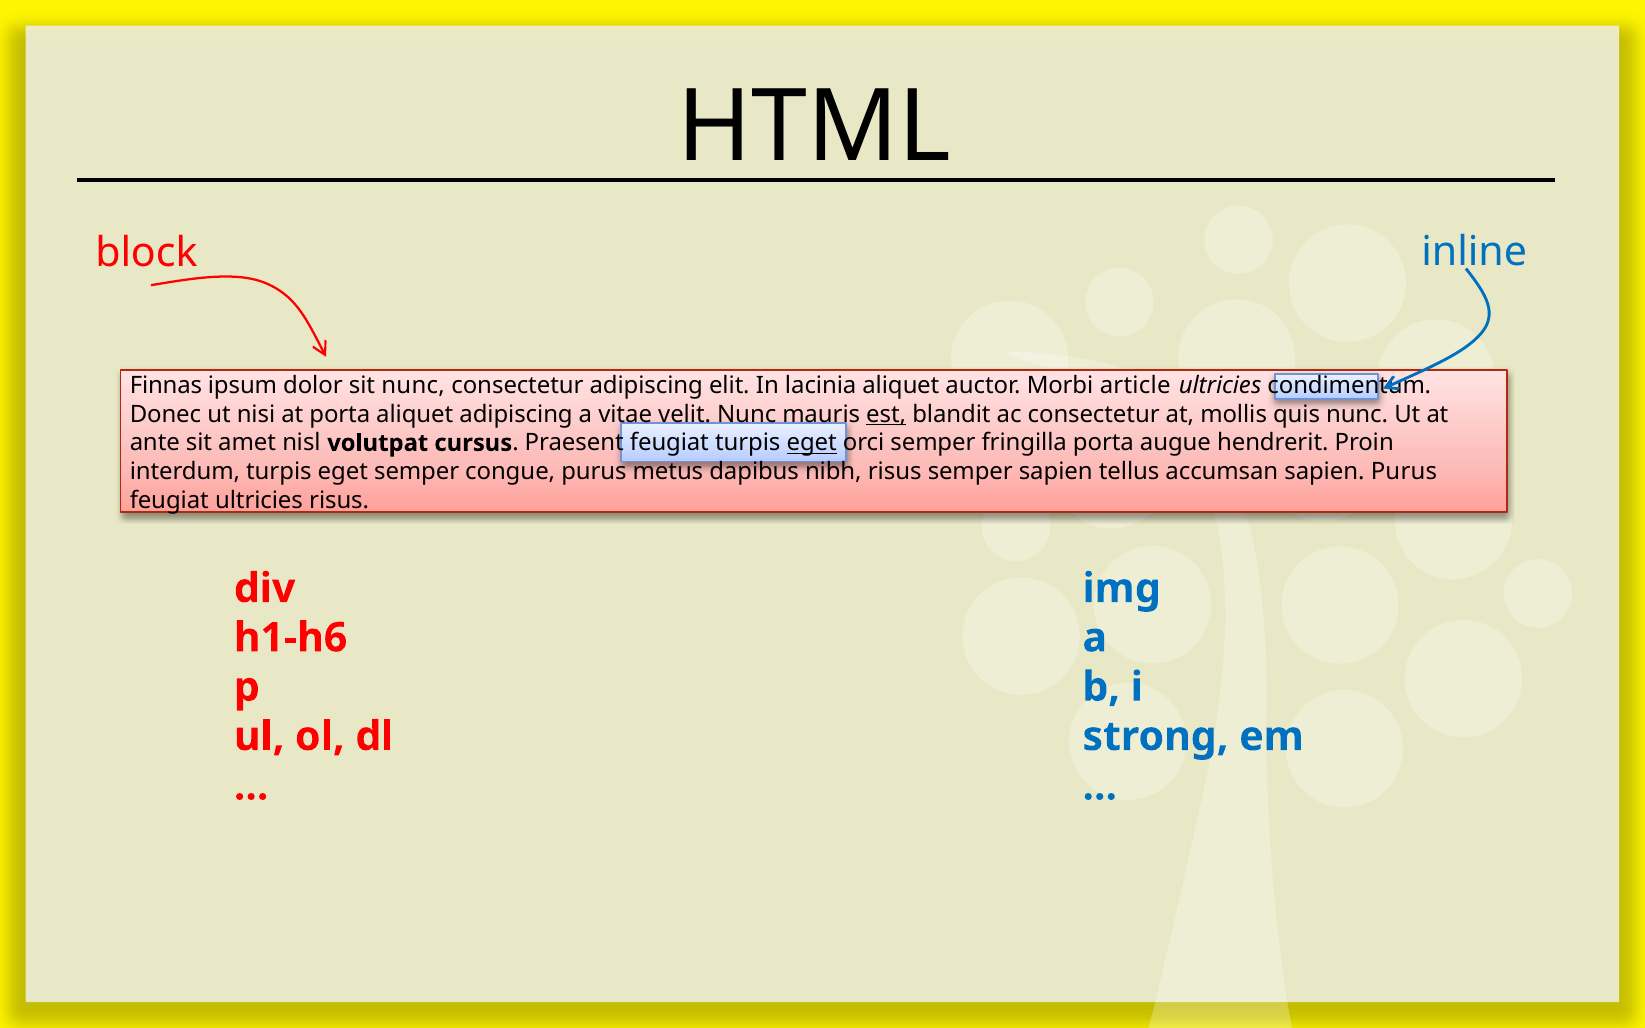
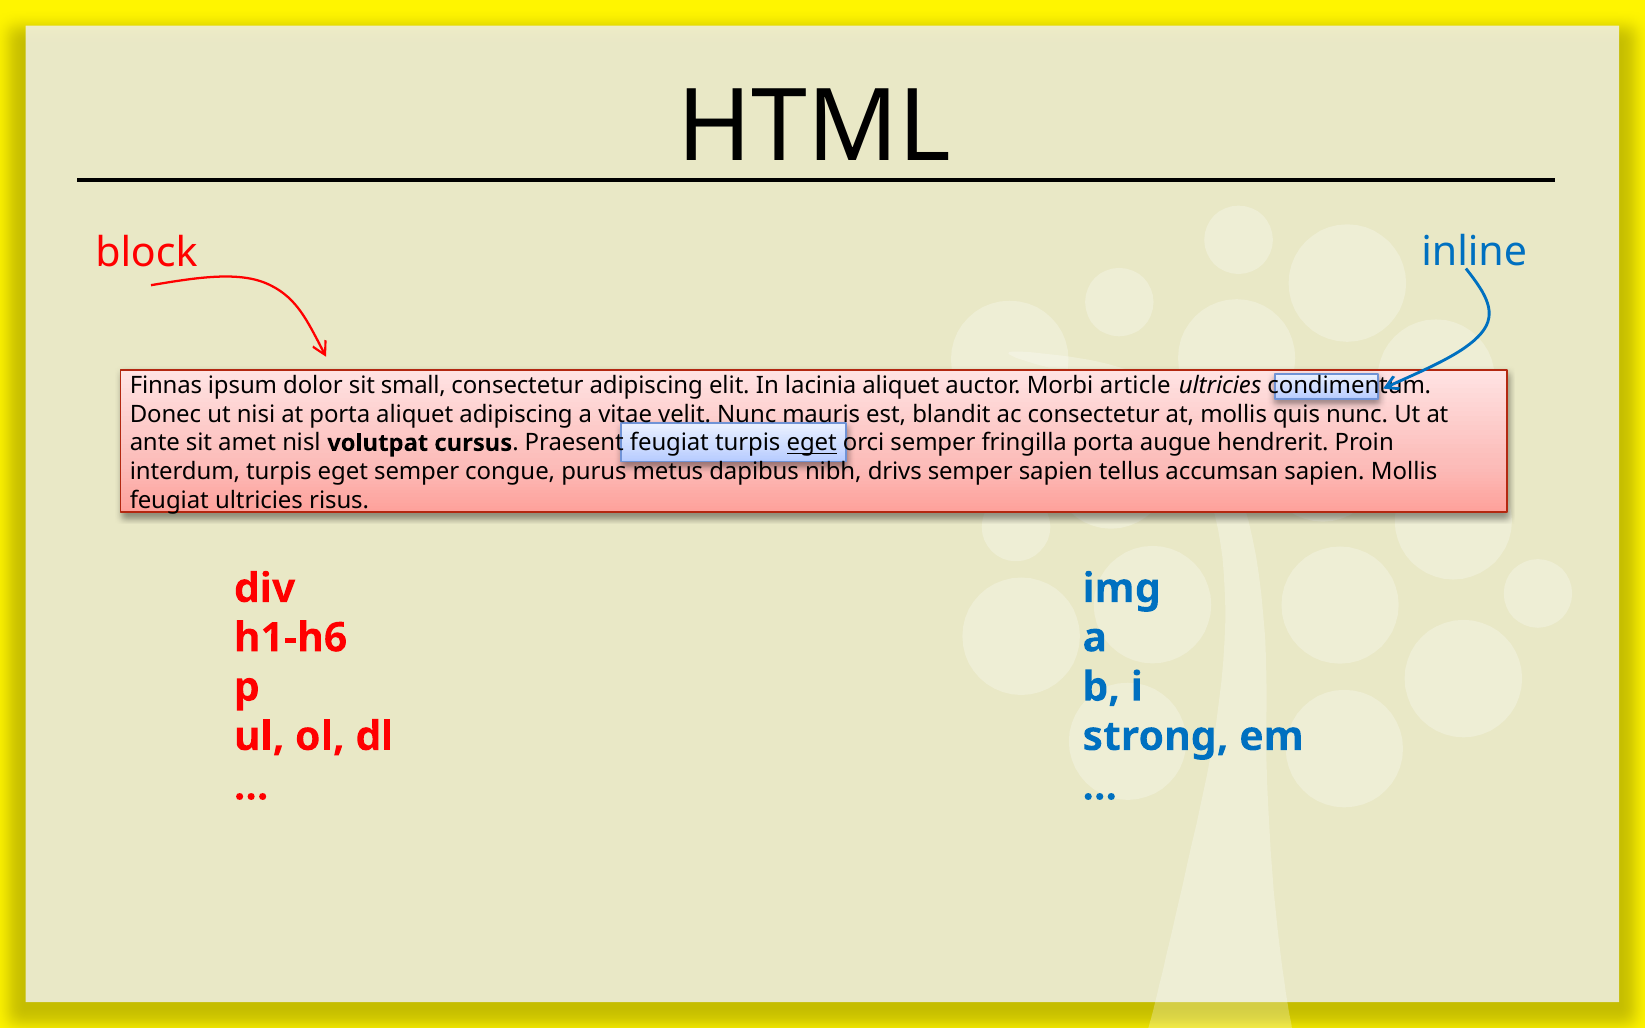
sit nunc: nunc -> small (413, 386)
est underline: present -> none (886, 414)
nibh risus: risus -> drivs (895, 472)
sapien Purus: Purus -> Mollis (1404, 472)
